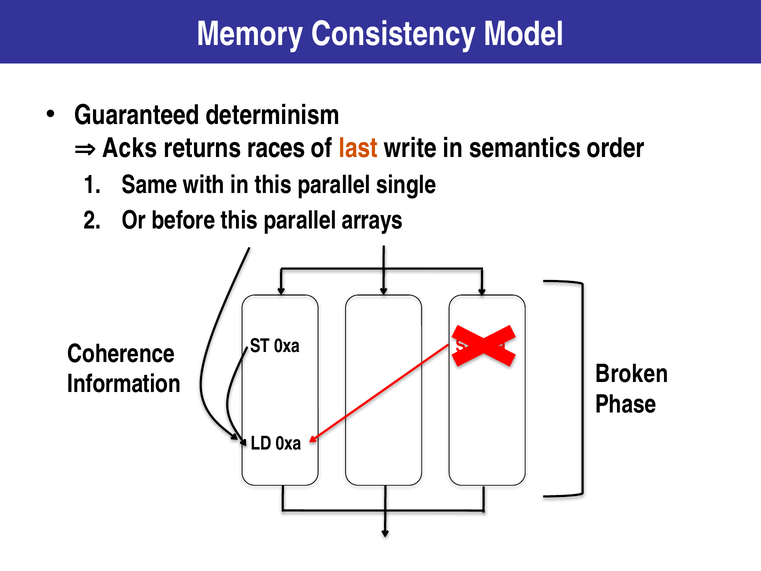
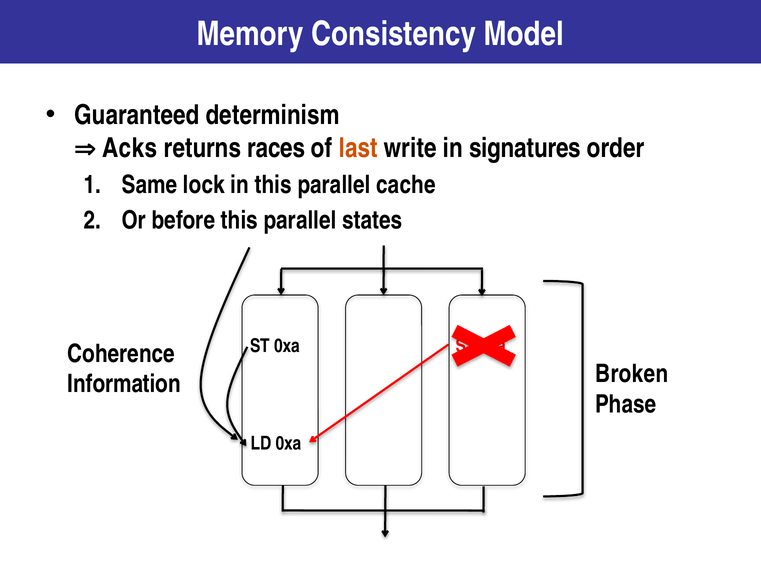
semantics: semantics -> signatures (525, 148)
with: with -> lock (204, 185)
single: single -> cache (406, 185)
arrays: arrays -> states (372, 220)
